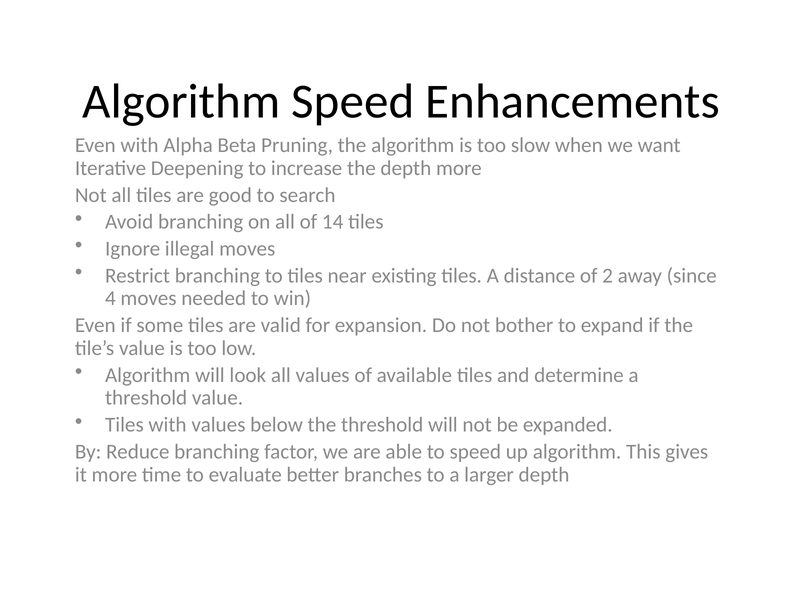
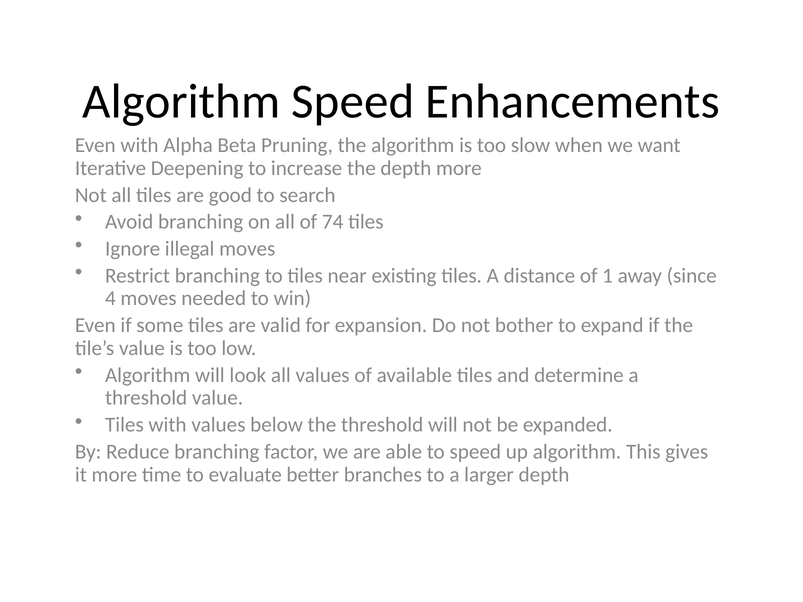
14: 14 -> 74 (333, 222)
2: 2 -> 1 (608, 276)
